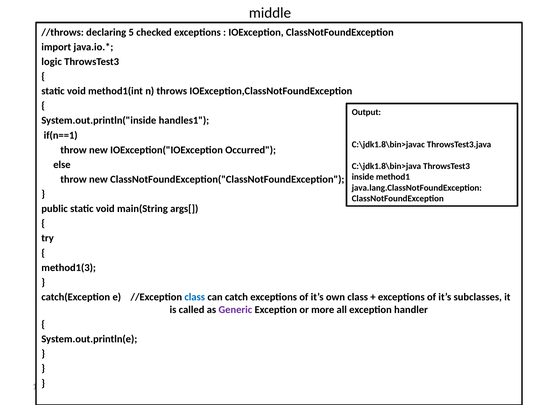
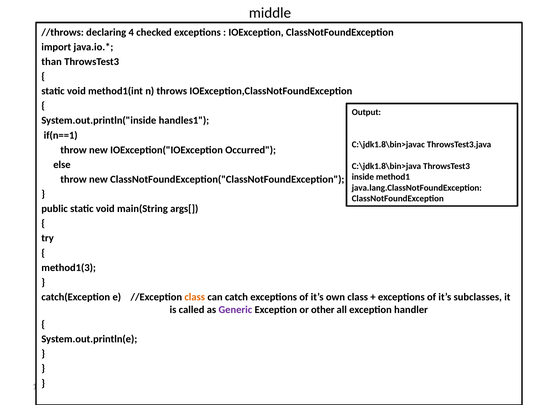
5: 5 -> 4 (131, 32)
logic: logic -> than (52, 62)
class colour: blue -> orange (195, 297)
more: more -> other (323, 310)
